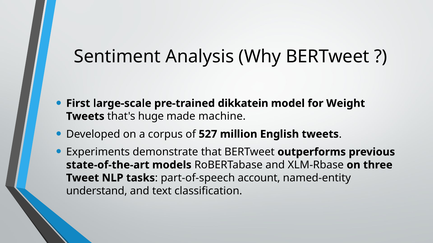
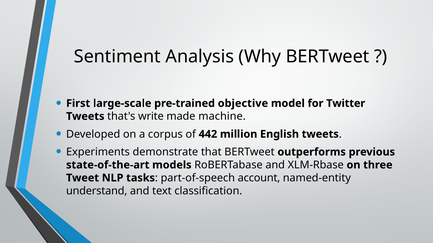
dikkatein: dikkatein -> objective (243, 104)
Weight: Weight -> Twitter (346, 104)
huge: huge -> write (151, 117)
527: 527 -> 442 (208, 134)
